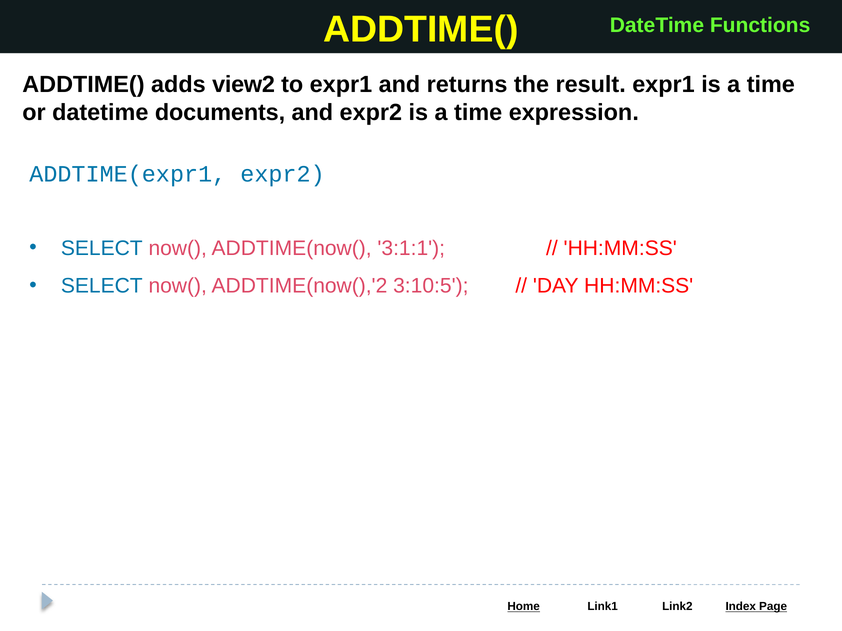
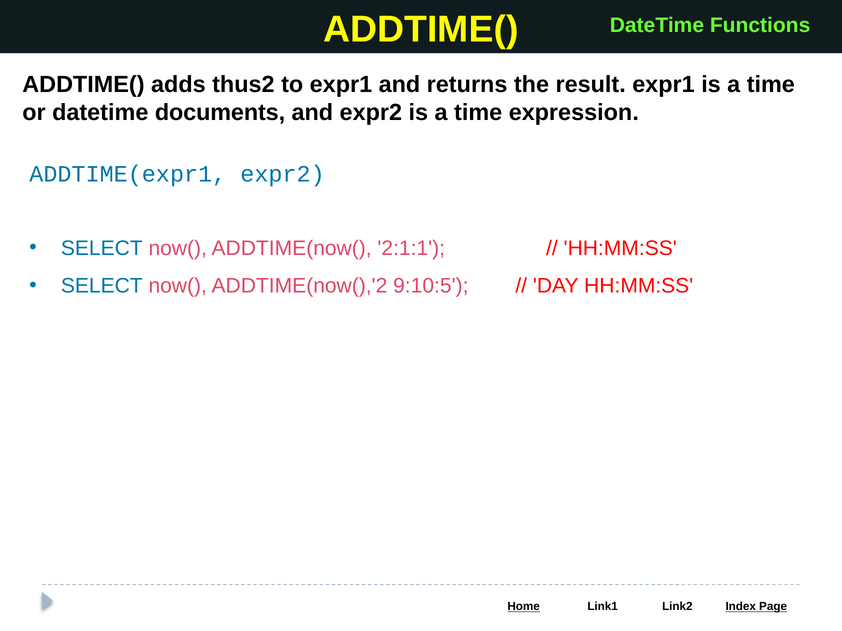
view2: view2 -> thus2 (243, 85)
3:1:1: 3:1:1 -> 2:1:1 (411, 248)
3:10:5: 3:10:5 -> 9:10:5 (431, 286)
